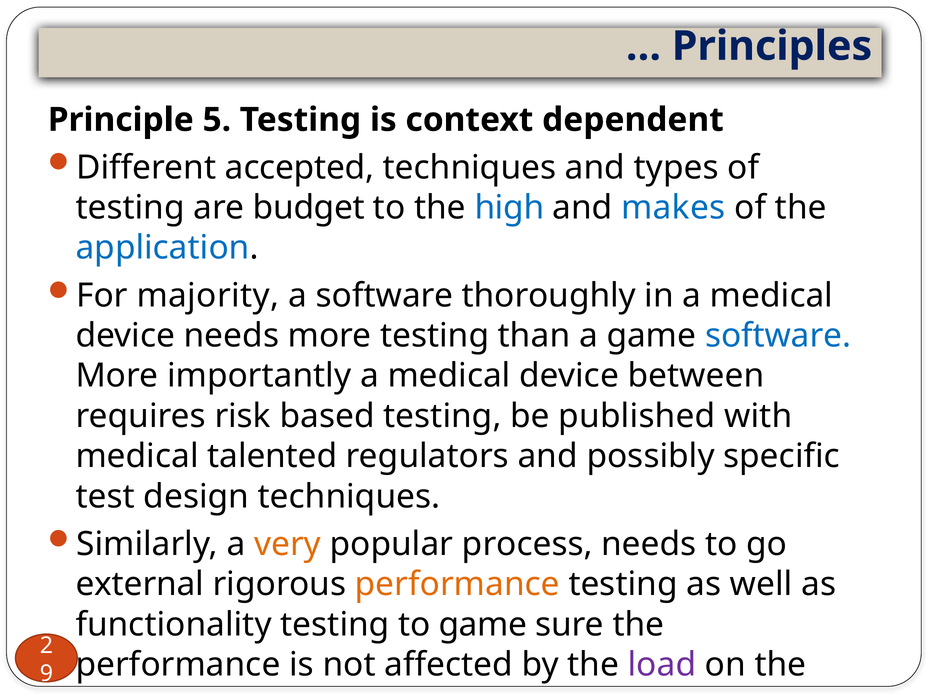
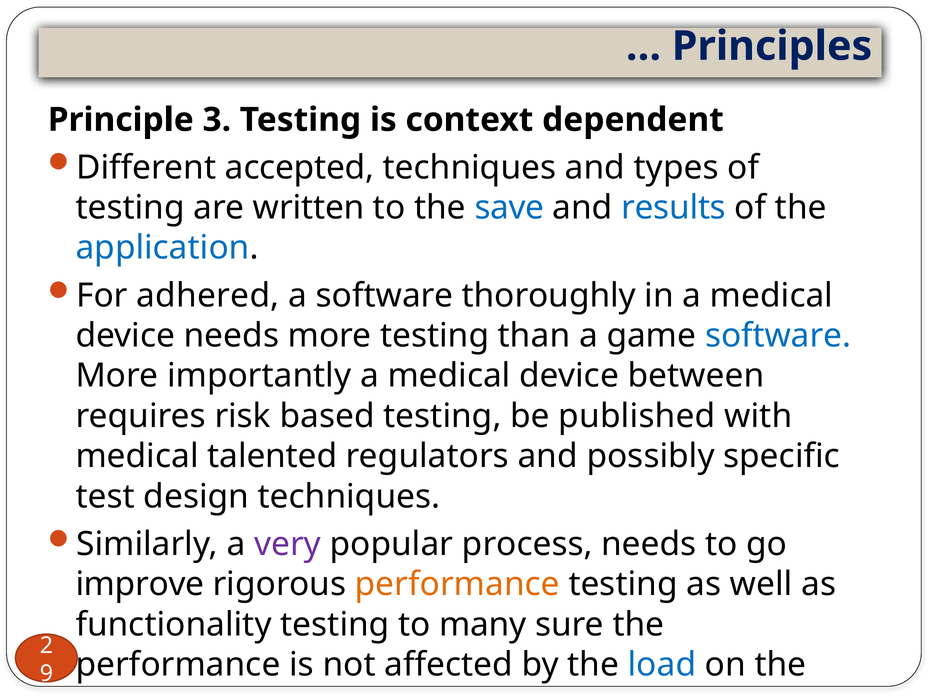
5: 5 -> 3 (217, 120)
budget: budget -> written (309, 208)
high: high -> save (509, 208)
makes: makes -> results (674, 208)
majority: majority -> adhered (208, 296)
very colour: orange -> purple (288, 544)
external: external -> improve (140, 584)
to game: game -> many (483, 625)
load colour: purple -> blue (662, 665)
